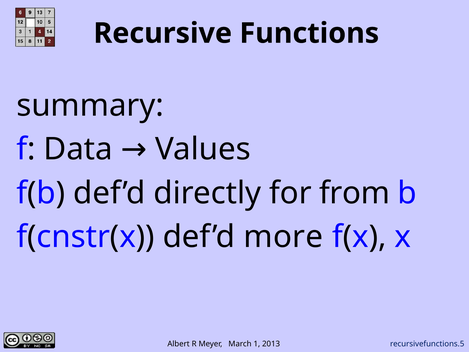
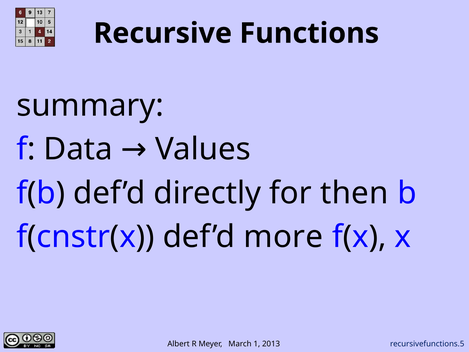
from: from -> then (354, 193)
